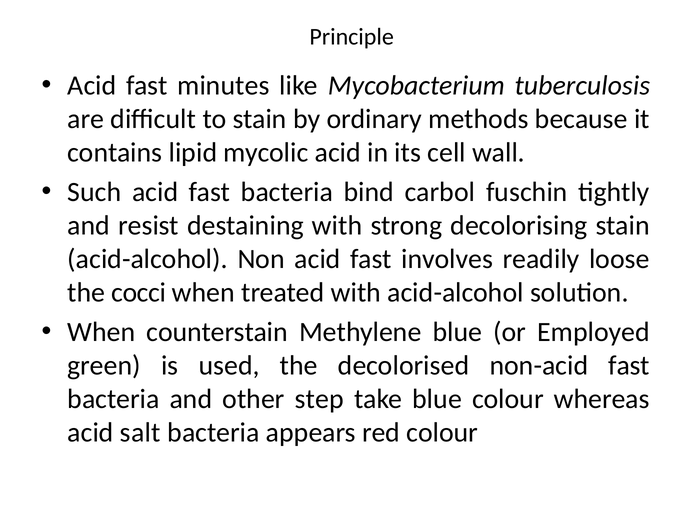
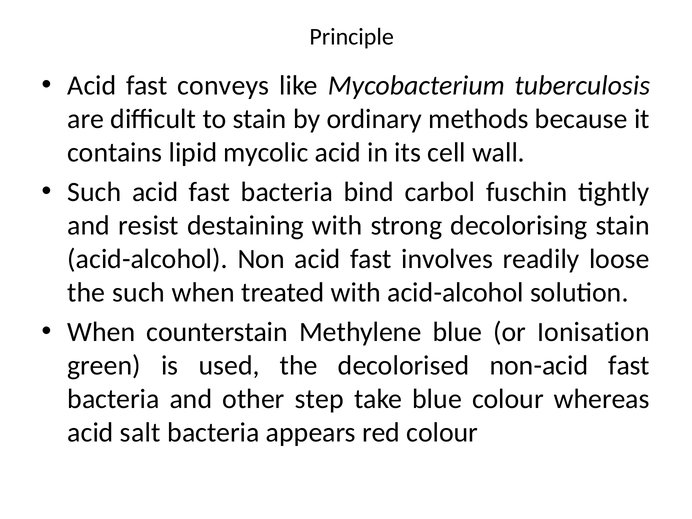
minutes: minutes -> conveys (223, 86)
the cocci: cocci -> such (138, 292)
Employed: Employed -> Ionisation (594, 332)
